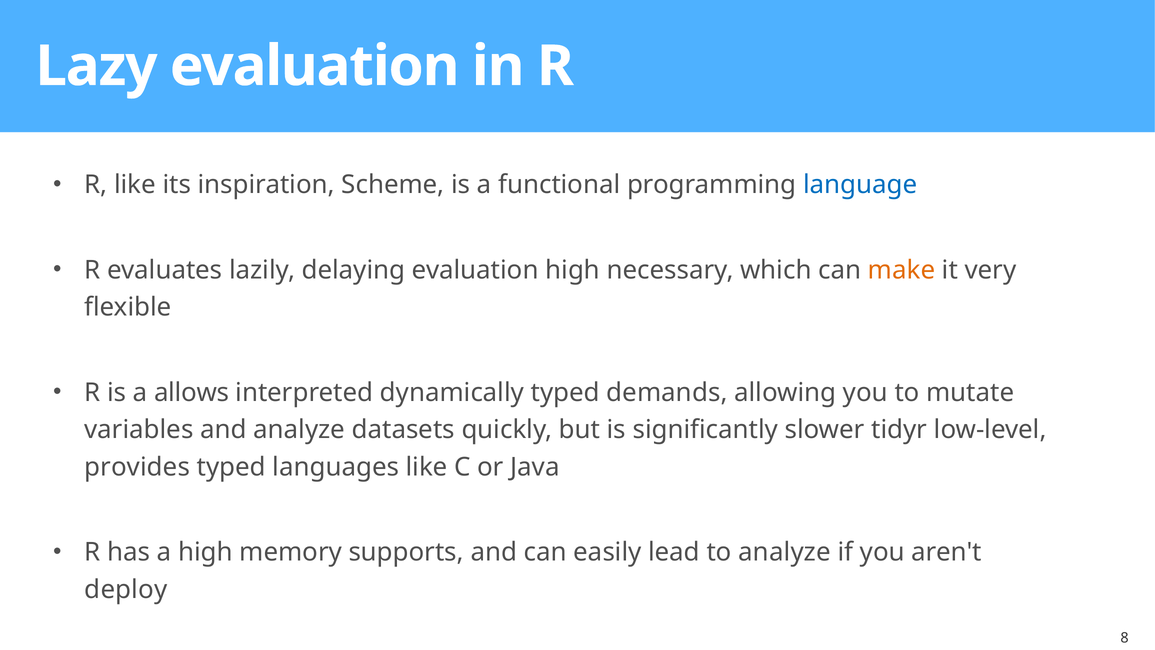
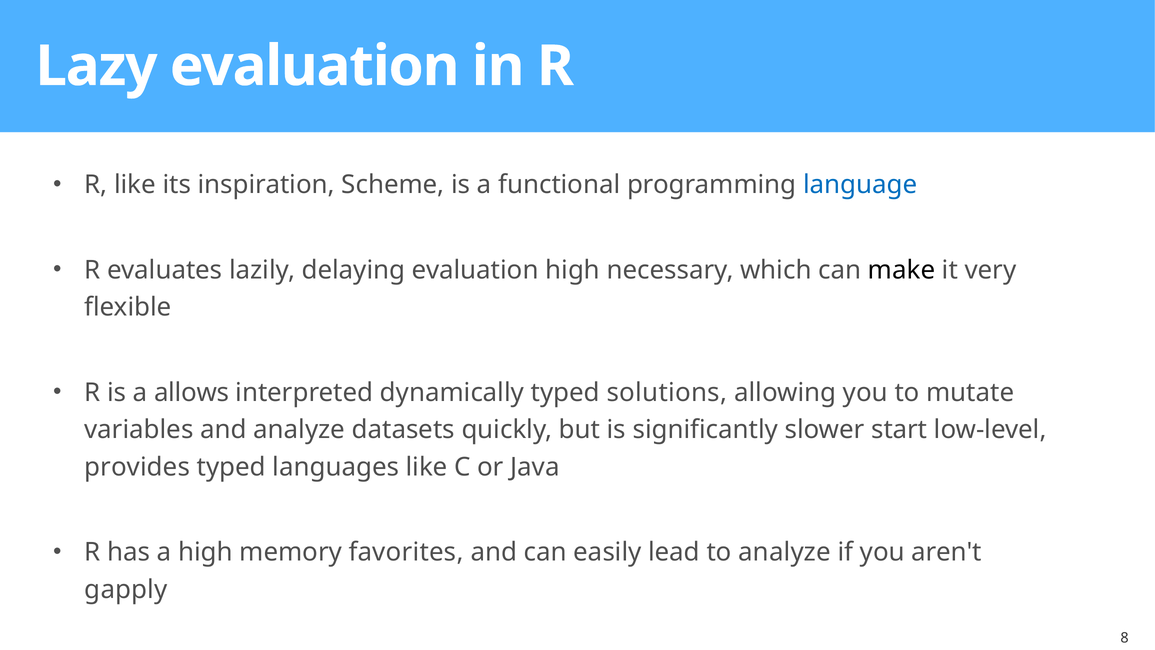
make colour: orange -> black (902, 270)
demands: demands -> solutions (667, 392)
tidyr: tidyr -> start (899, 430)
supports: supports -> favorites (406, 552)
deploy: deploy -> gapply (126, 589)
